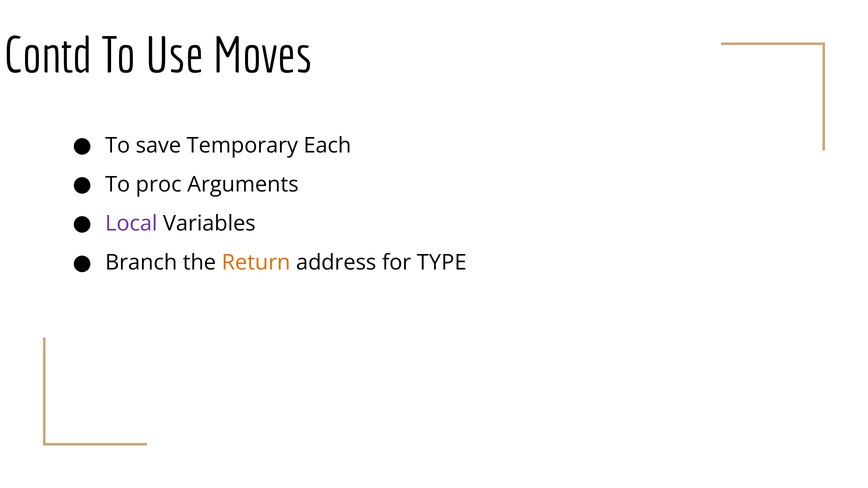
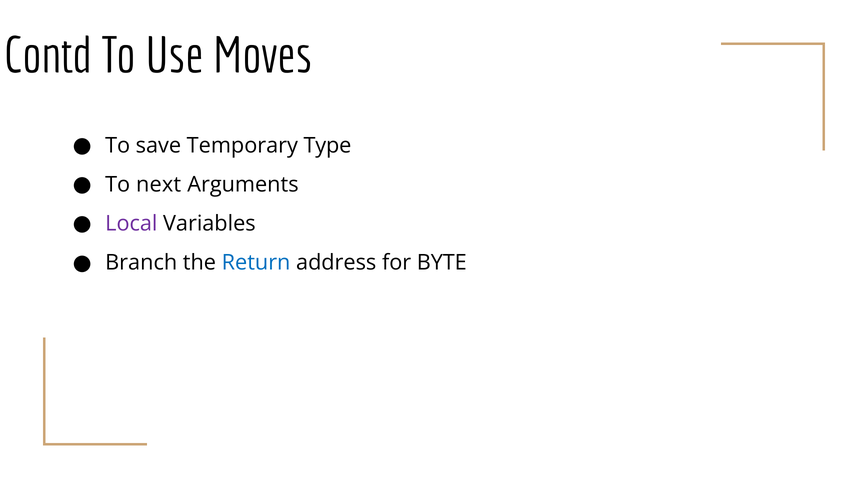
Each: Each -> Type (327, 146)
proc: proc -> next (159, 185)
Return colour: orange -> blue (256, 263)
TYPE: TYPE -> BYTE (442, 263)
